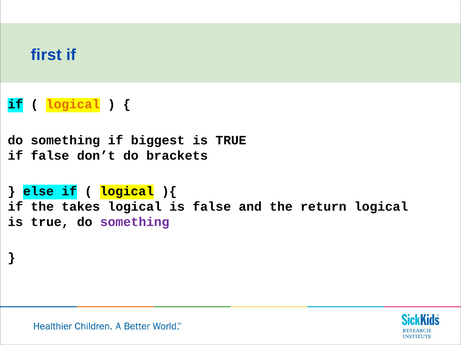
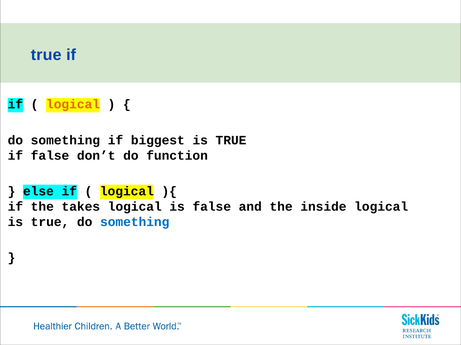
first: first -> true (46, 55)
brackets: brackets -> function (177, 156)
return: return -> inside (323, 207)
something colour: purple -> blue (135, 222)
